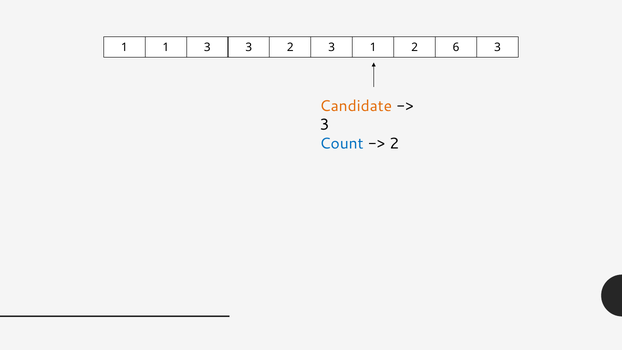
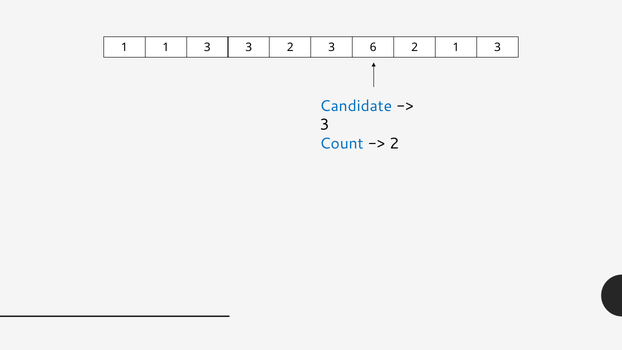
3 1: 1 -> 6 (373, 48)
2 6: 6 -> 1 (456, 48)
Candidate colour: orange -> blue (356, 106)
